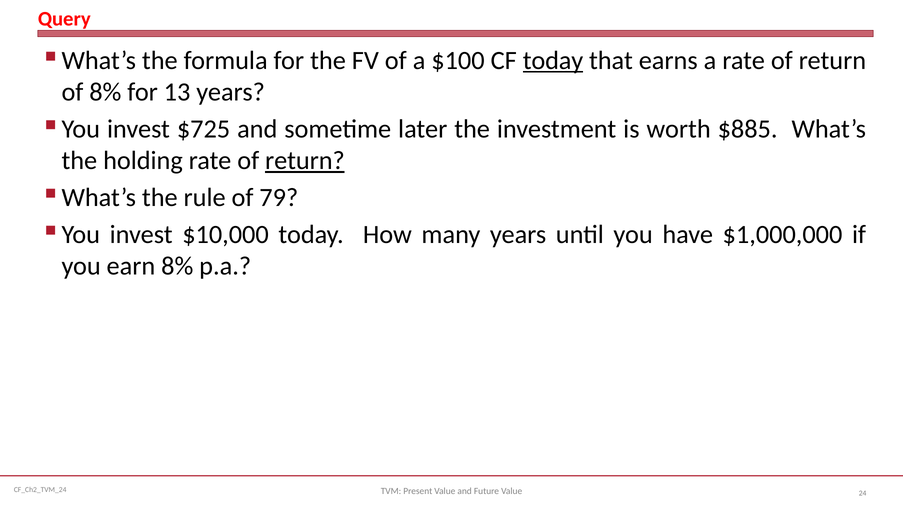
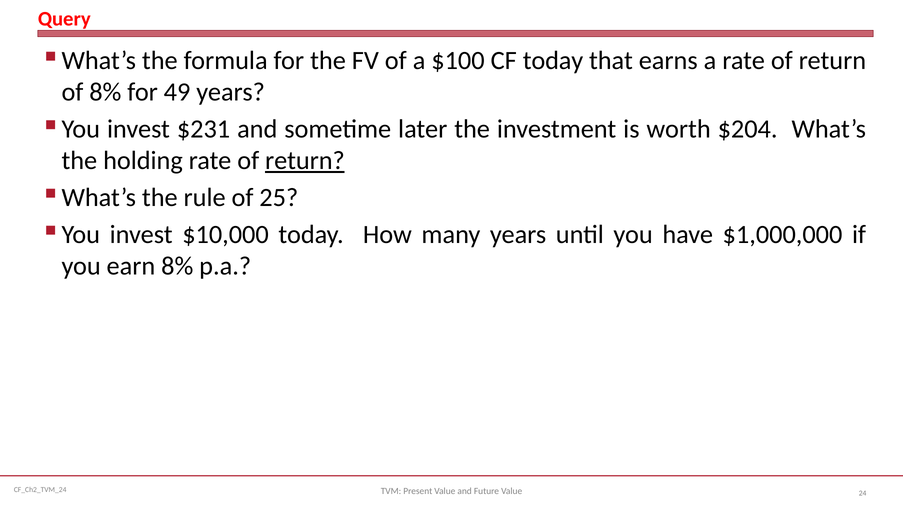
today underline: present -> none (553, 60)
13: 13 -> 49 (177, 92)
$725: $725 -> $231 (204, 129)
$885: $885 -> $204 (748, 129)
79: 79 -> 25 (279, 198)
